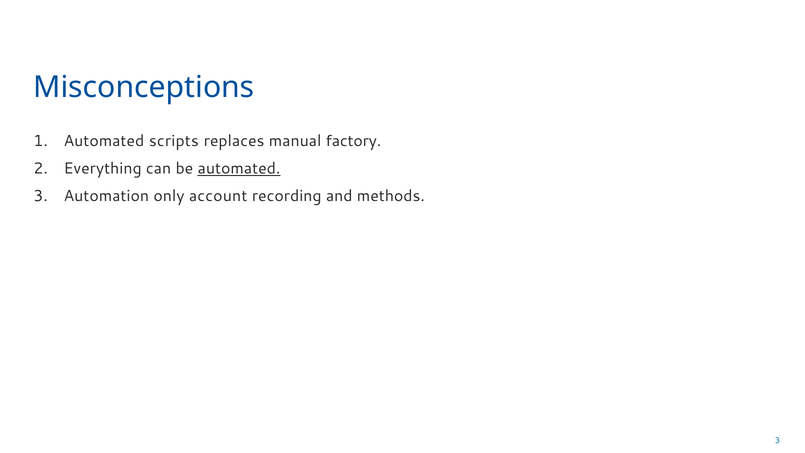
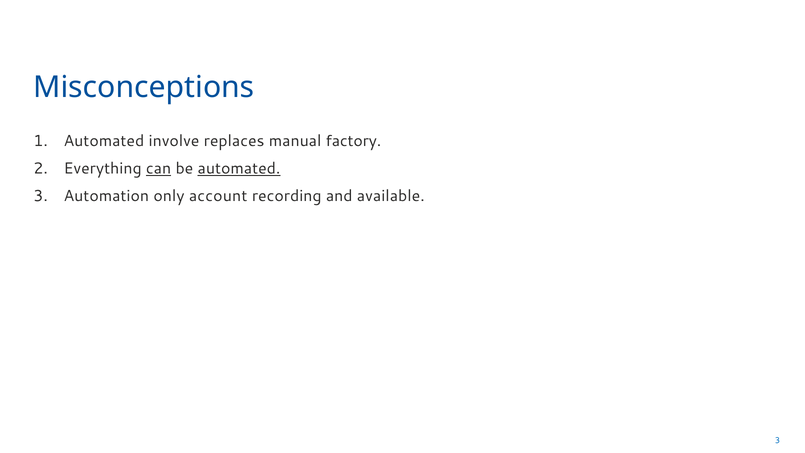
scripts: scripts -> involve (174, 141)
can underline: none -> present (159, 169)
methods: methods -> available (391, 196)
